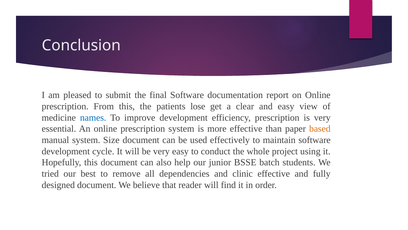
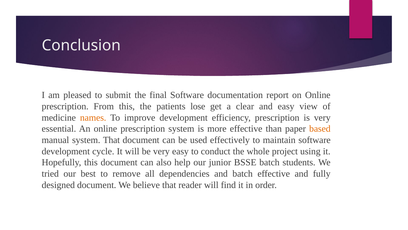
names colour: blue -> orange (93, 117)
system Size: Size -> That (111, 140)
and clinic: clinic -> batch (243, 173)
